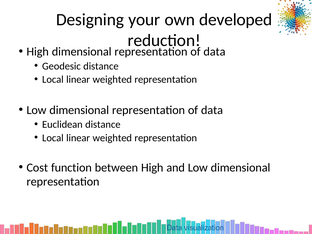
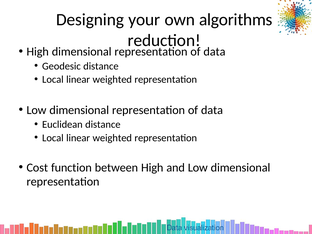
developed: developed -> algorithms (236, 20)
